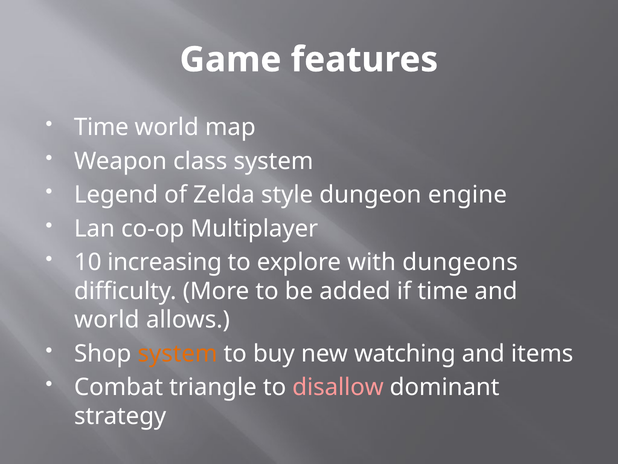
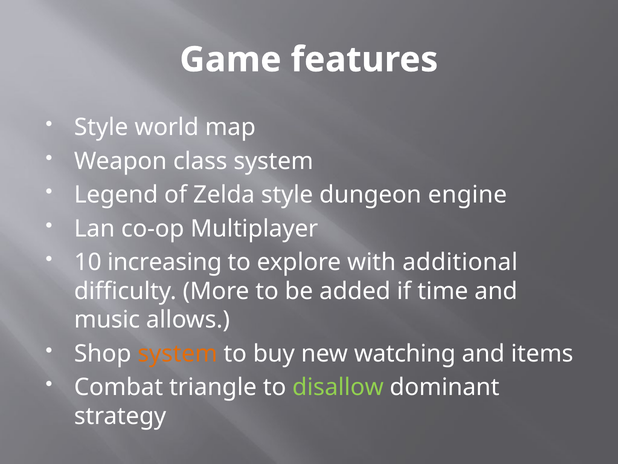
Time: Time -> Style (101, 127)
dungeons: dungeons -> additional (460, 262)
world: world -> music (107, 320)
disallow colour: pink -> light green (338, 387)
